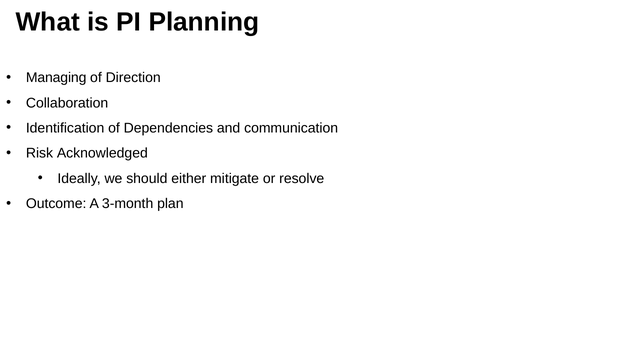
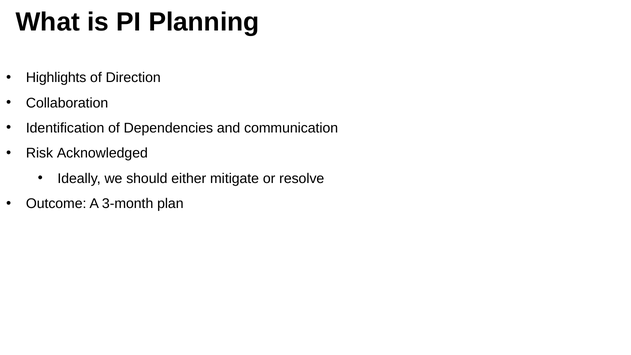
Managing: Managing -> Highlights (56, 78)
